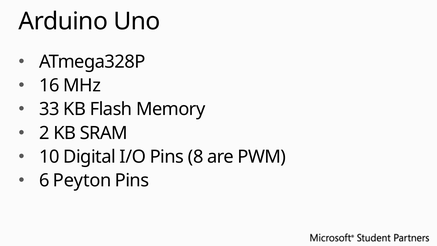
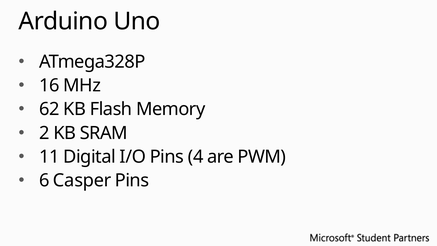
33: 33 -> 62 (49, 109)
10: 10 -> 11 (49, 157)
8: 8 -> 4 (196, 157)
Peyton: Peyton -> Casper (82, 180)
